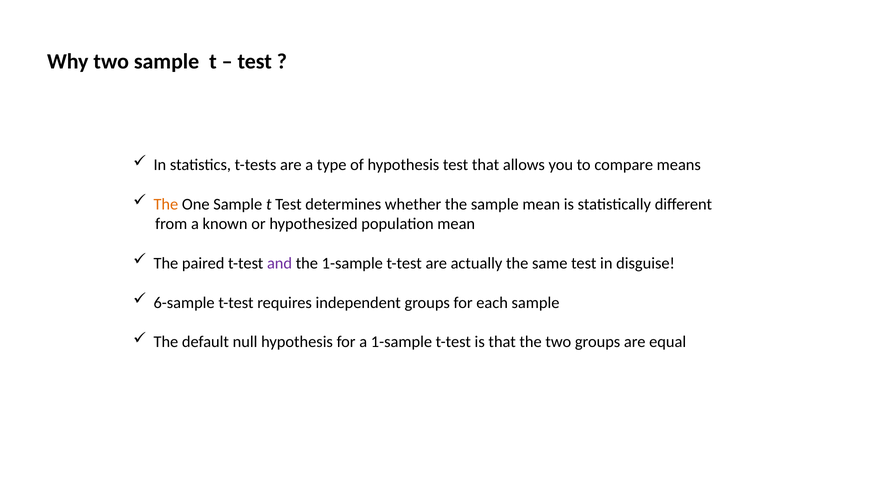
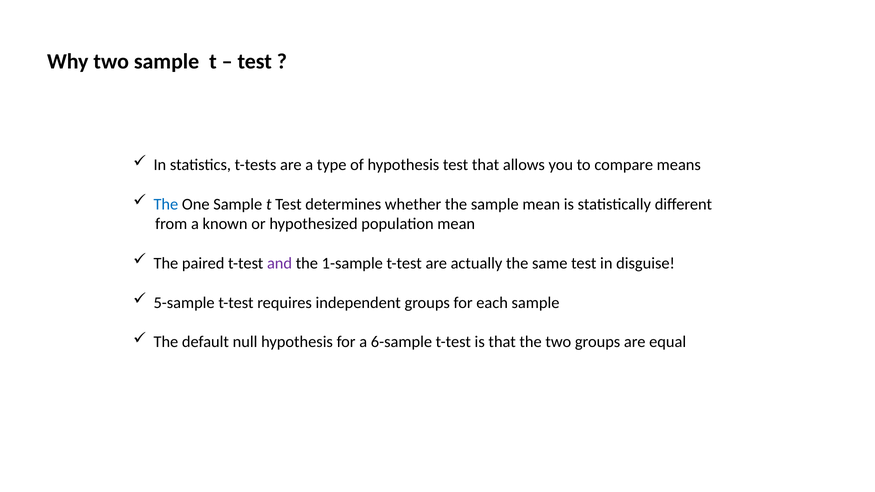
The colour: orange -> blue (166, 204)
6-sample: 6-sample -> 5-sample (184, 303)
a 1-sample: 1-sample -> 6-sample (401, 342)
